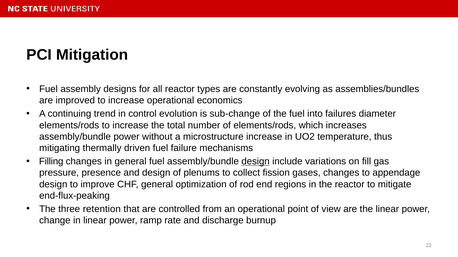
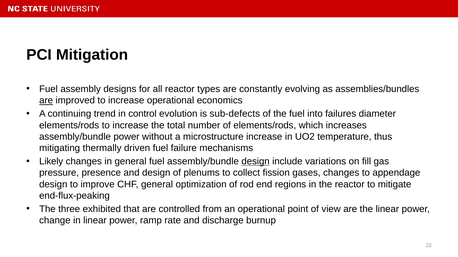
are underline: none -> present (46, 101)
sub-change: sub-change -> sub-defects (235, 114)
Filling: Filling -> Likely (51, 162)
retention: retention -> exhibited (102, 210)
